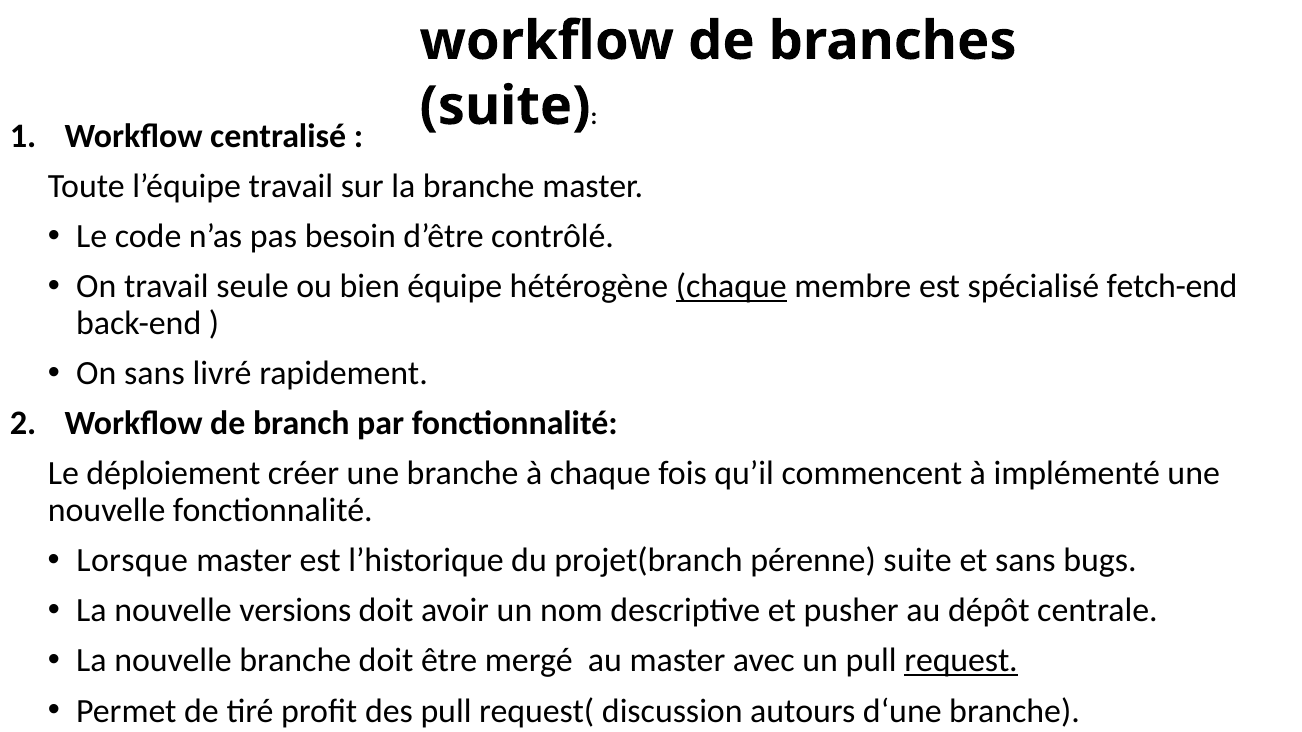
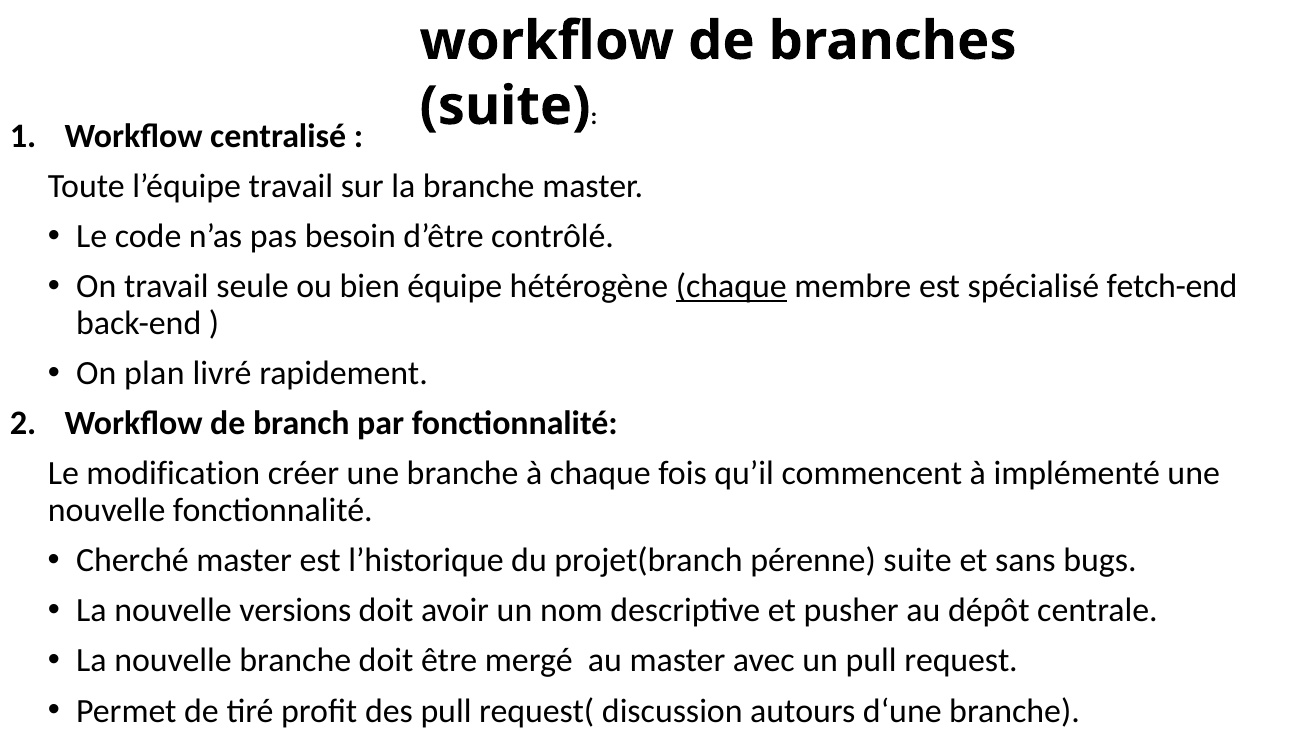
On sans: sans -> plan (154, 374)
déploiement: déploiement -> modification (173, 474)
Lorsque: Lorsque -> Cherché (133, 561)
request underline: present -> none (961, 661)
